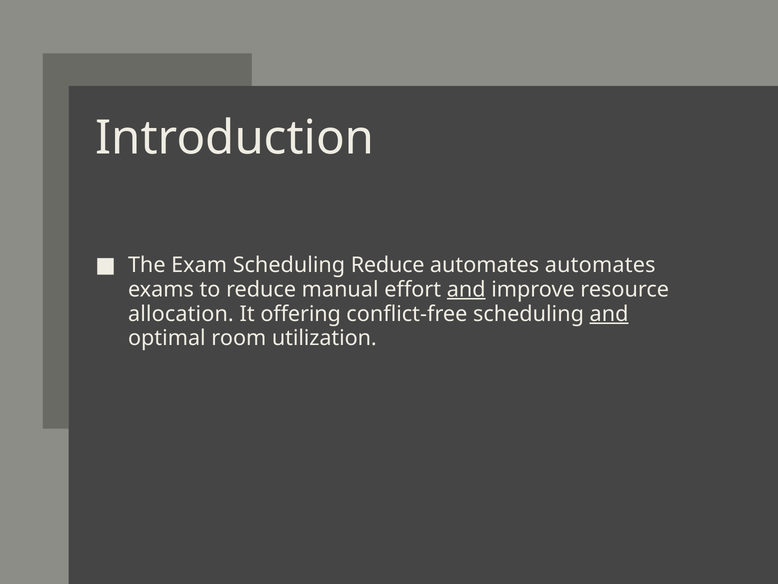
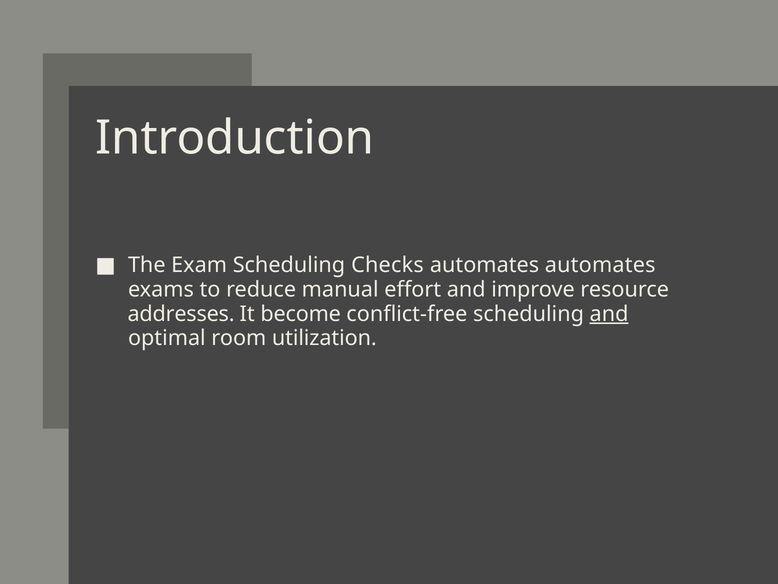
Scheduling Reduce: Reduce -> Checks (387, 265)
and underline: present -> none (466, 289)
allocation: allocation -> addresses (181, 314)
offering: offering -> become (301, 314)
